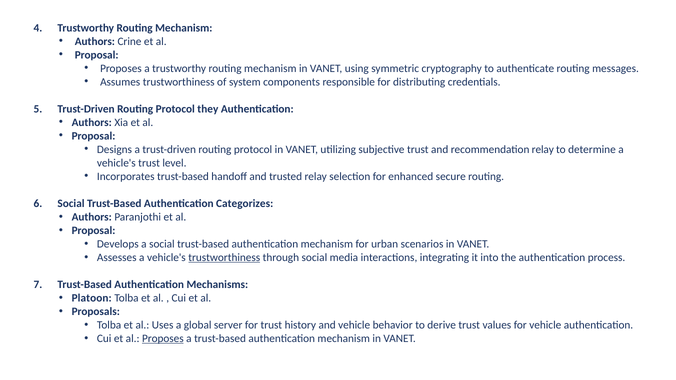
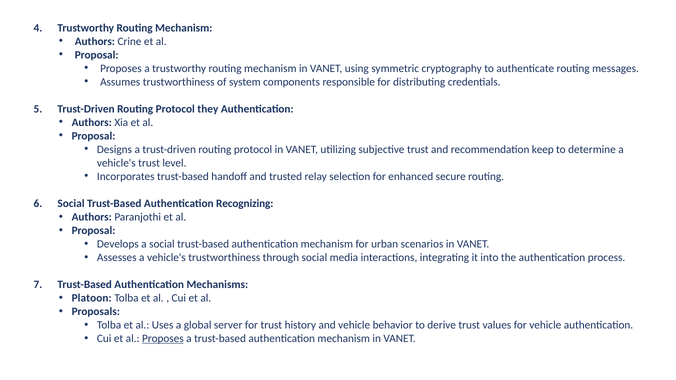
recommendation relay: relay -> keep (543, 150)
Categorizes: Categorizes -> Recognizing (245, 204)
trustworthiness underline: present -> none (224, 258)
